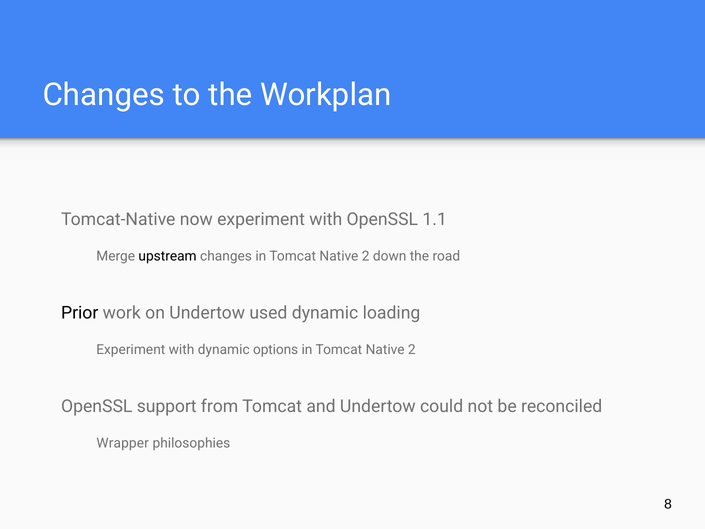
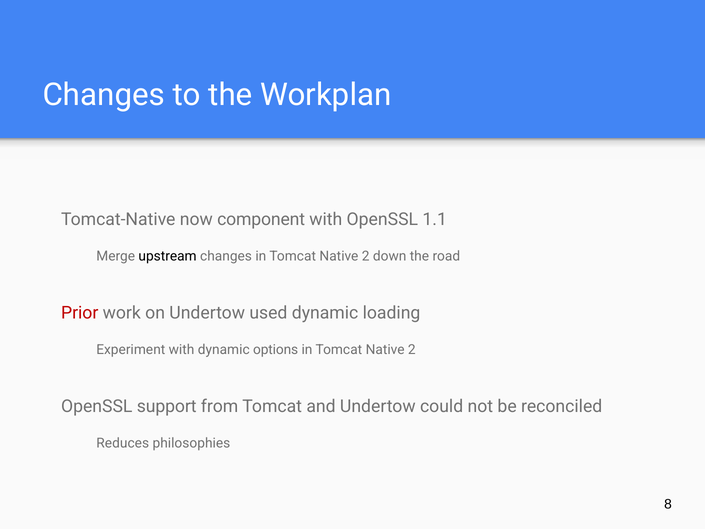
now experiment: experiment -> component (261, 219)
Prior colour: black -> red (80, 313)
Wrapper: Wrapper -> Reduces (123, 443)
